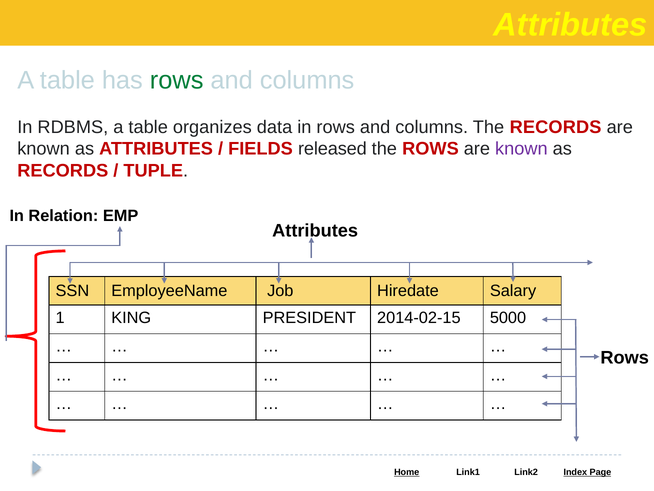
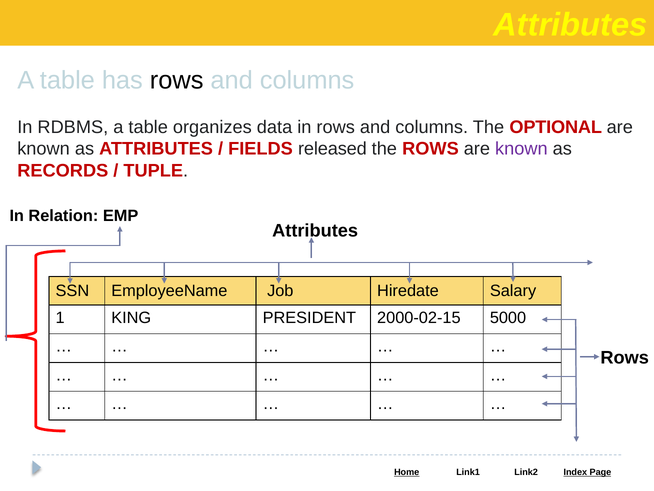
rows colour: green -> black (177, 80)
The RECORDS: RECORDS -> OPTIONAL (556, 127)
2014-02-15: 2014-02-15 -> 2000-02-15 (419, 318)
